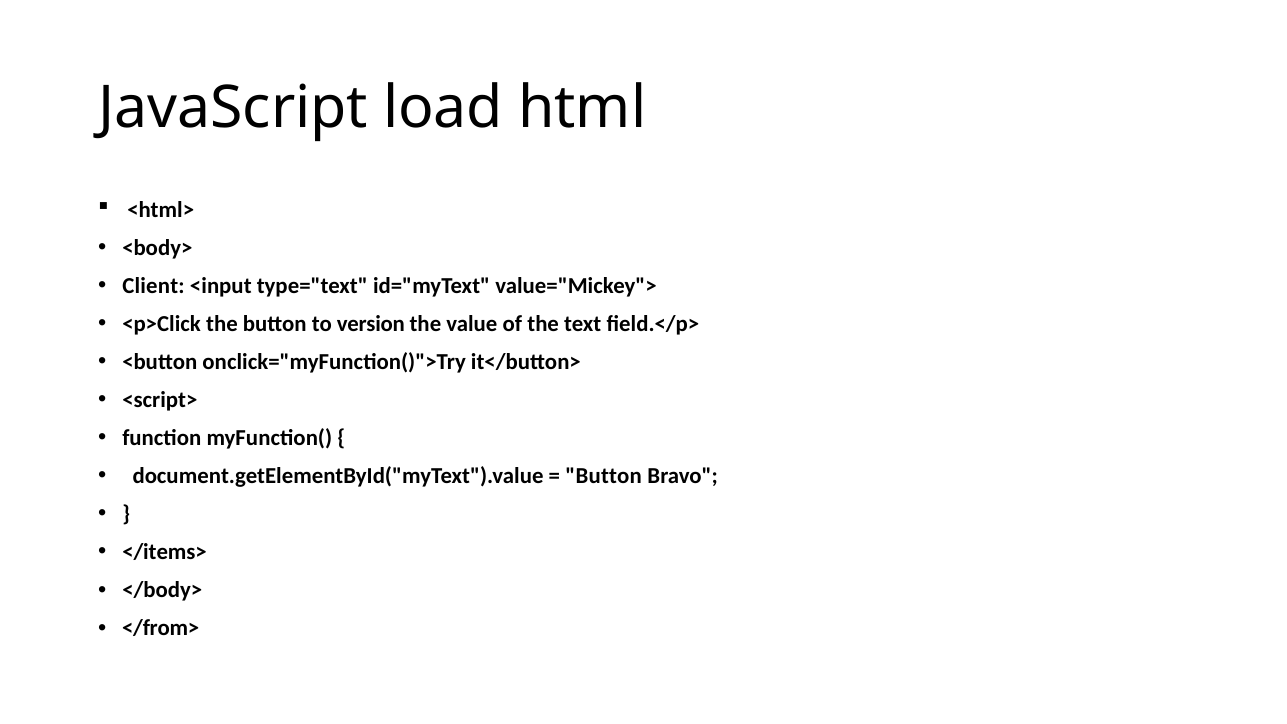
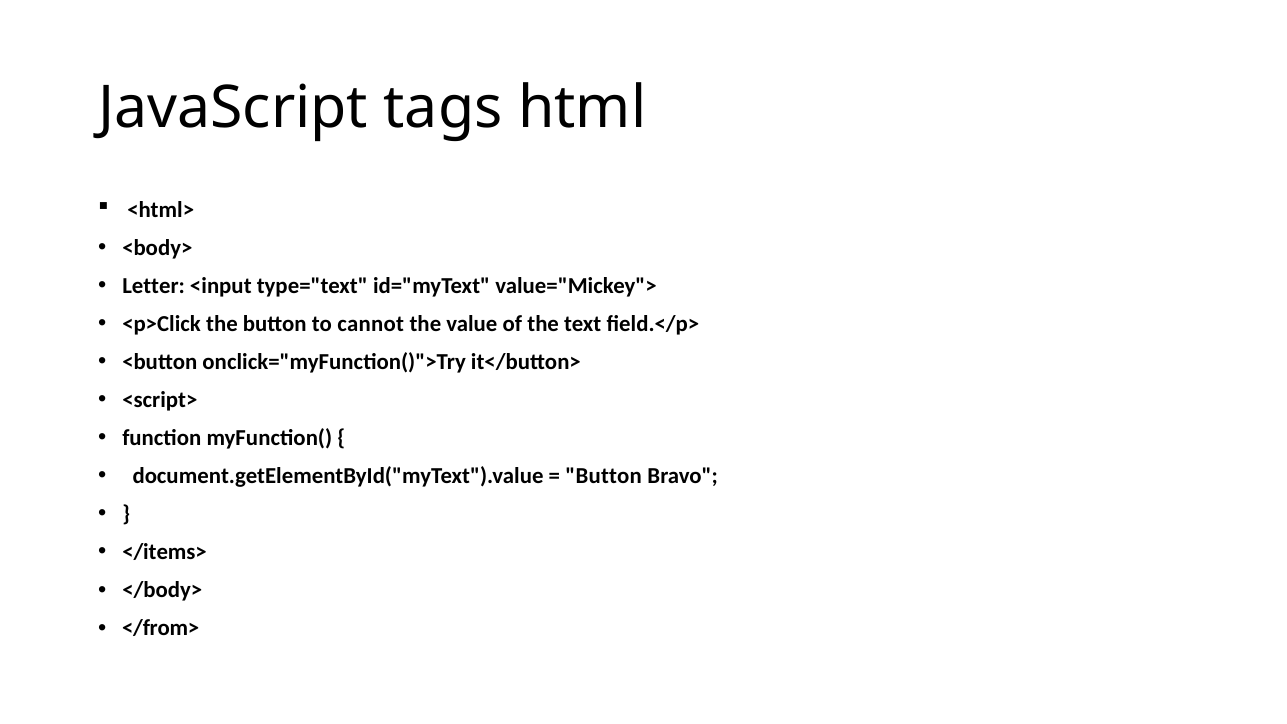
load: load -> tags (443, 108)
Client: Client -> Letter (154, 286)
version: version -> cannot (371, 324)
